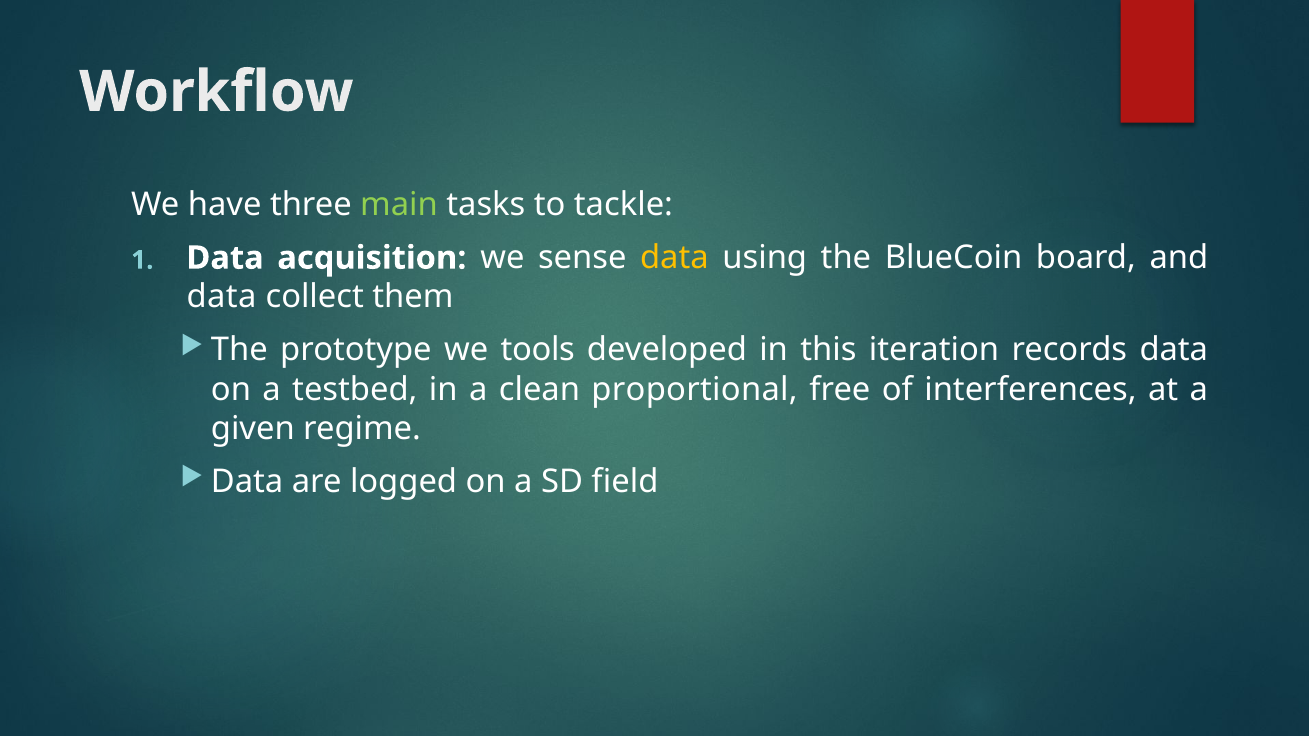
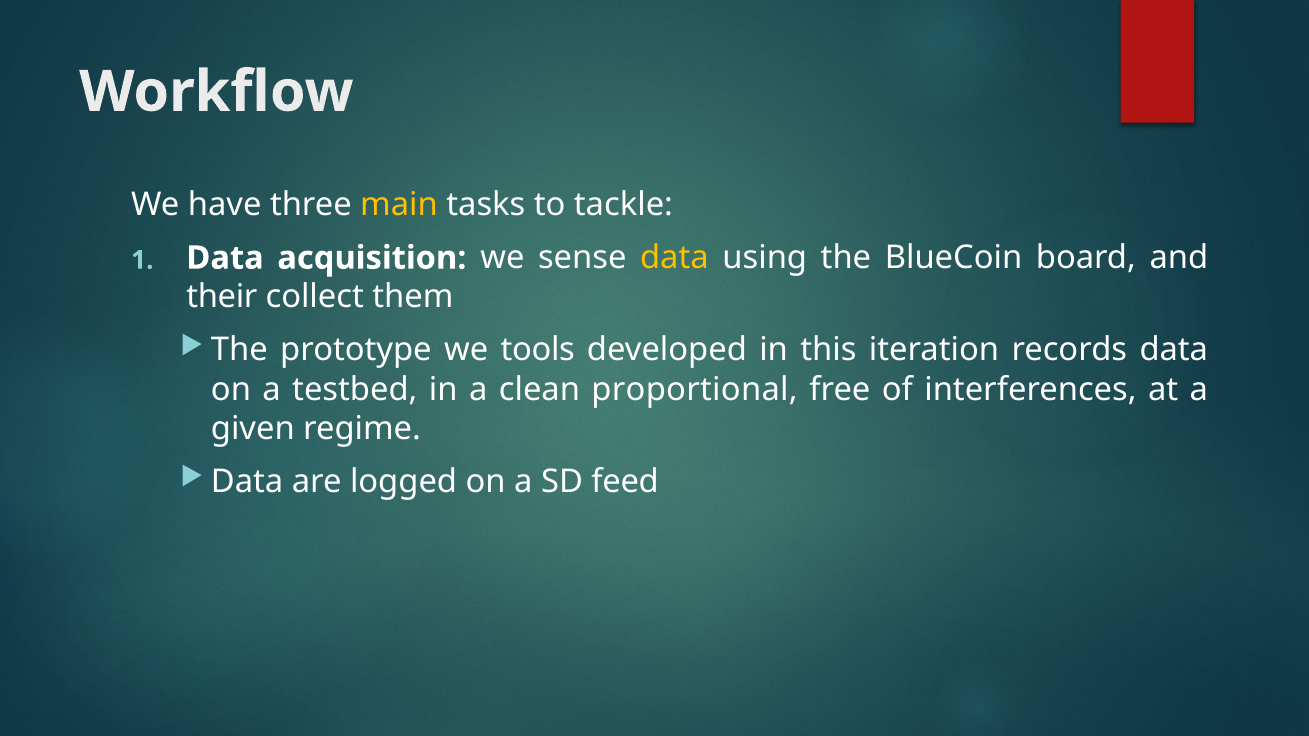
main colour: light green -> yellow (399, 205)
data: data -> their (222, 297)
field: field -> feed (625, 482)
